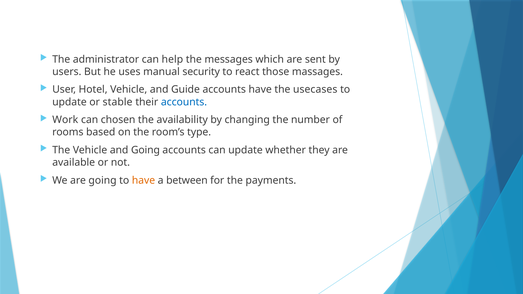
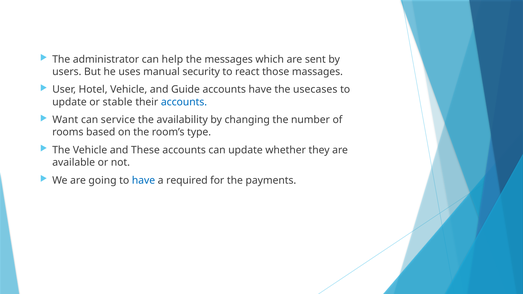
Work: Work -> Want (65, 120)
chosen: chosen -> service (118, 120)
and Going: Going -> These (145, 150)
have colour: orange -> blue (143, 180)
between: between -> required (187, 180)
